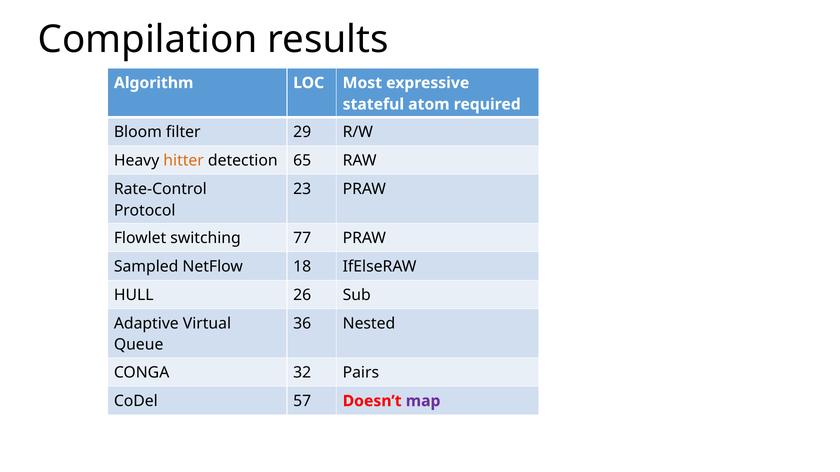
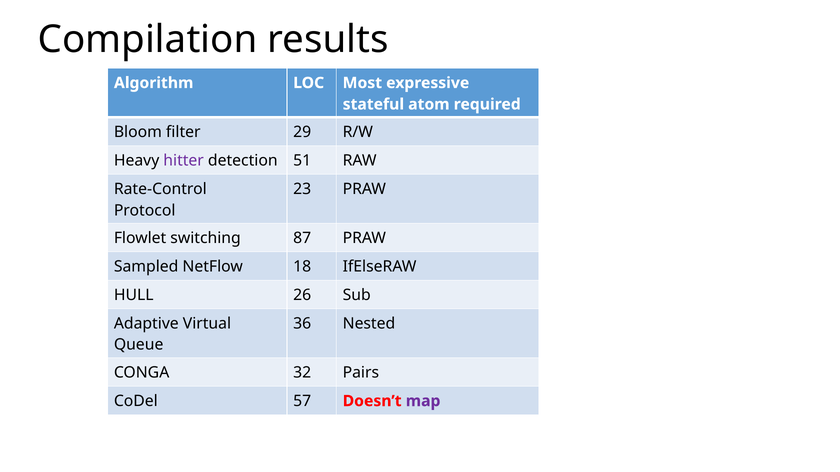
hitter colour: orange -> purple (184, 161)
65: 65 -> 51 (302, 161)
77: 77 -> 87 (302, 238)
